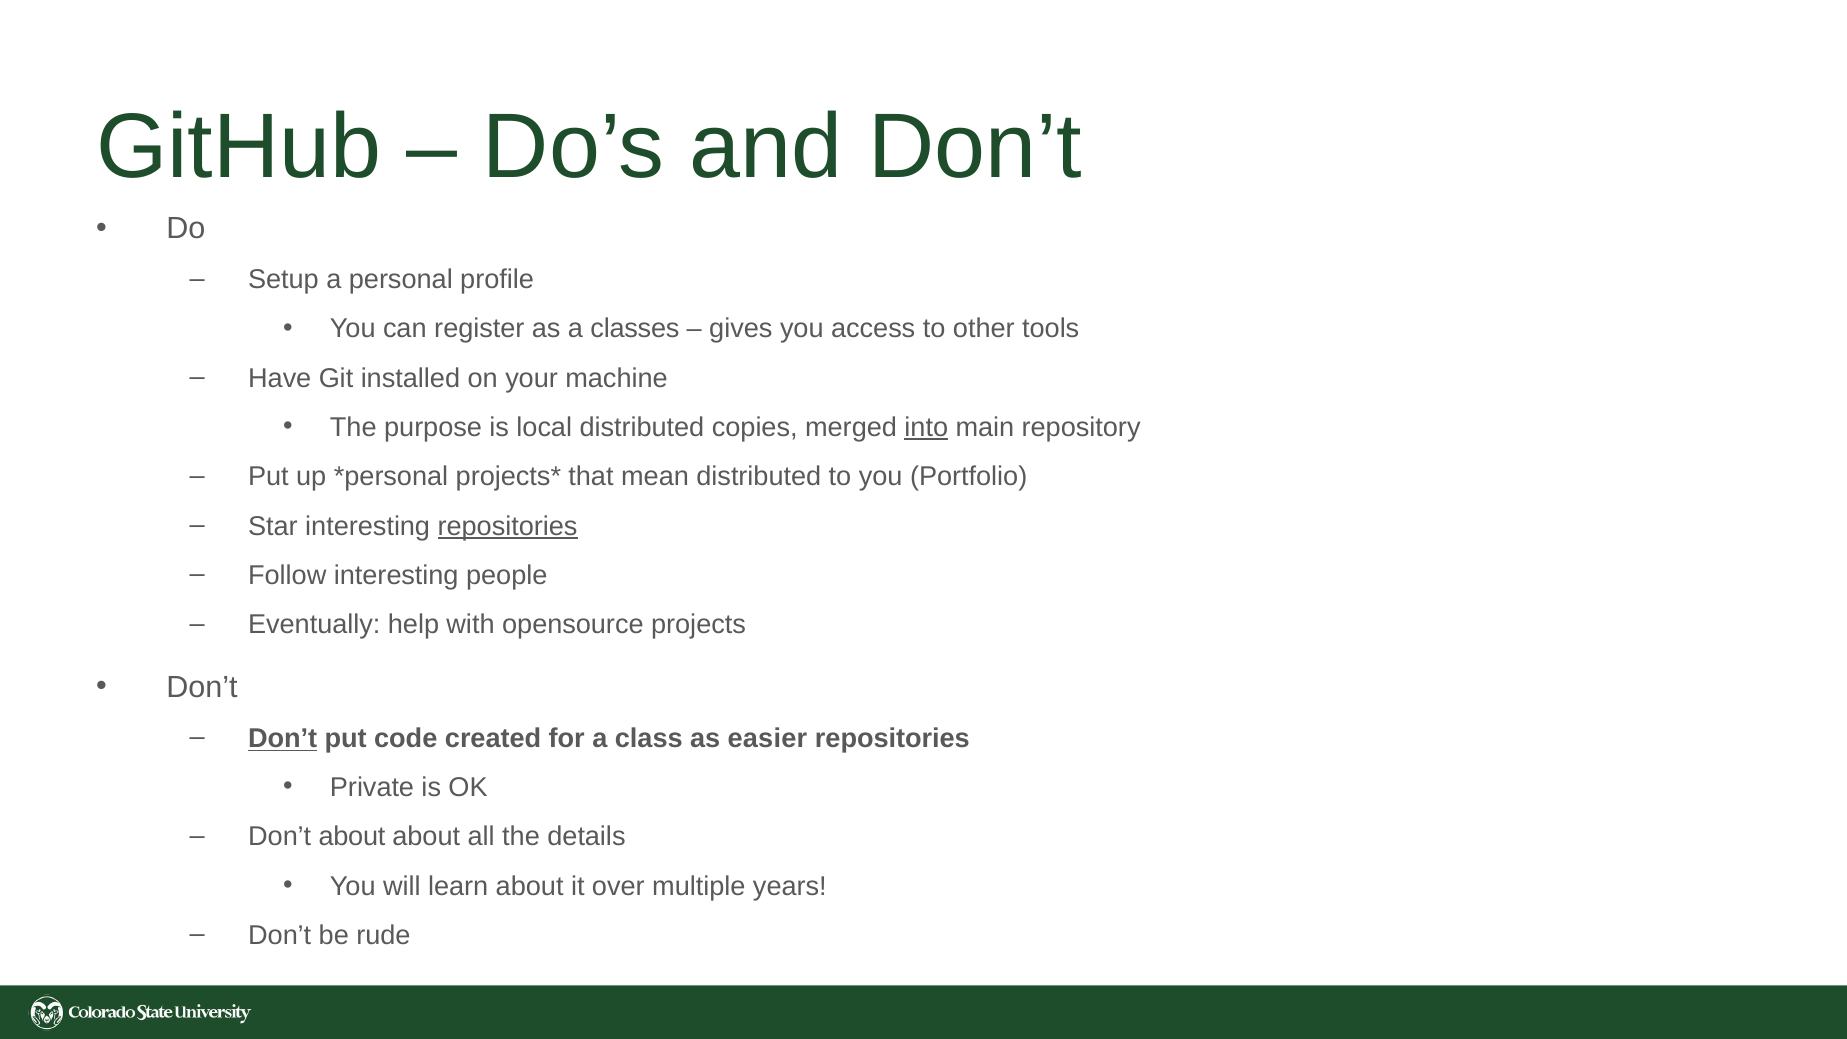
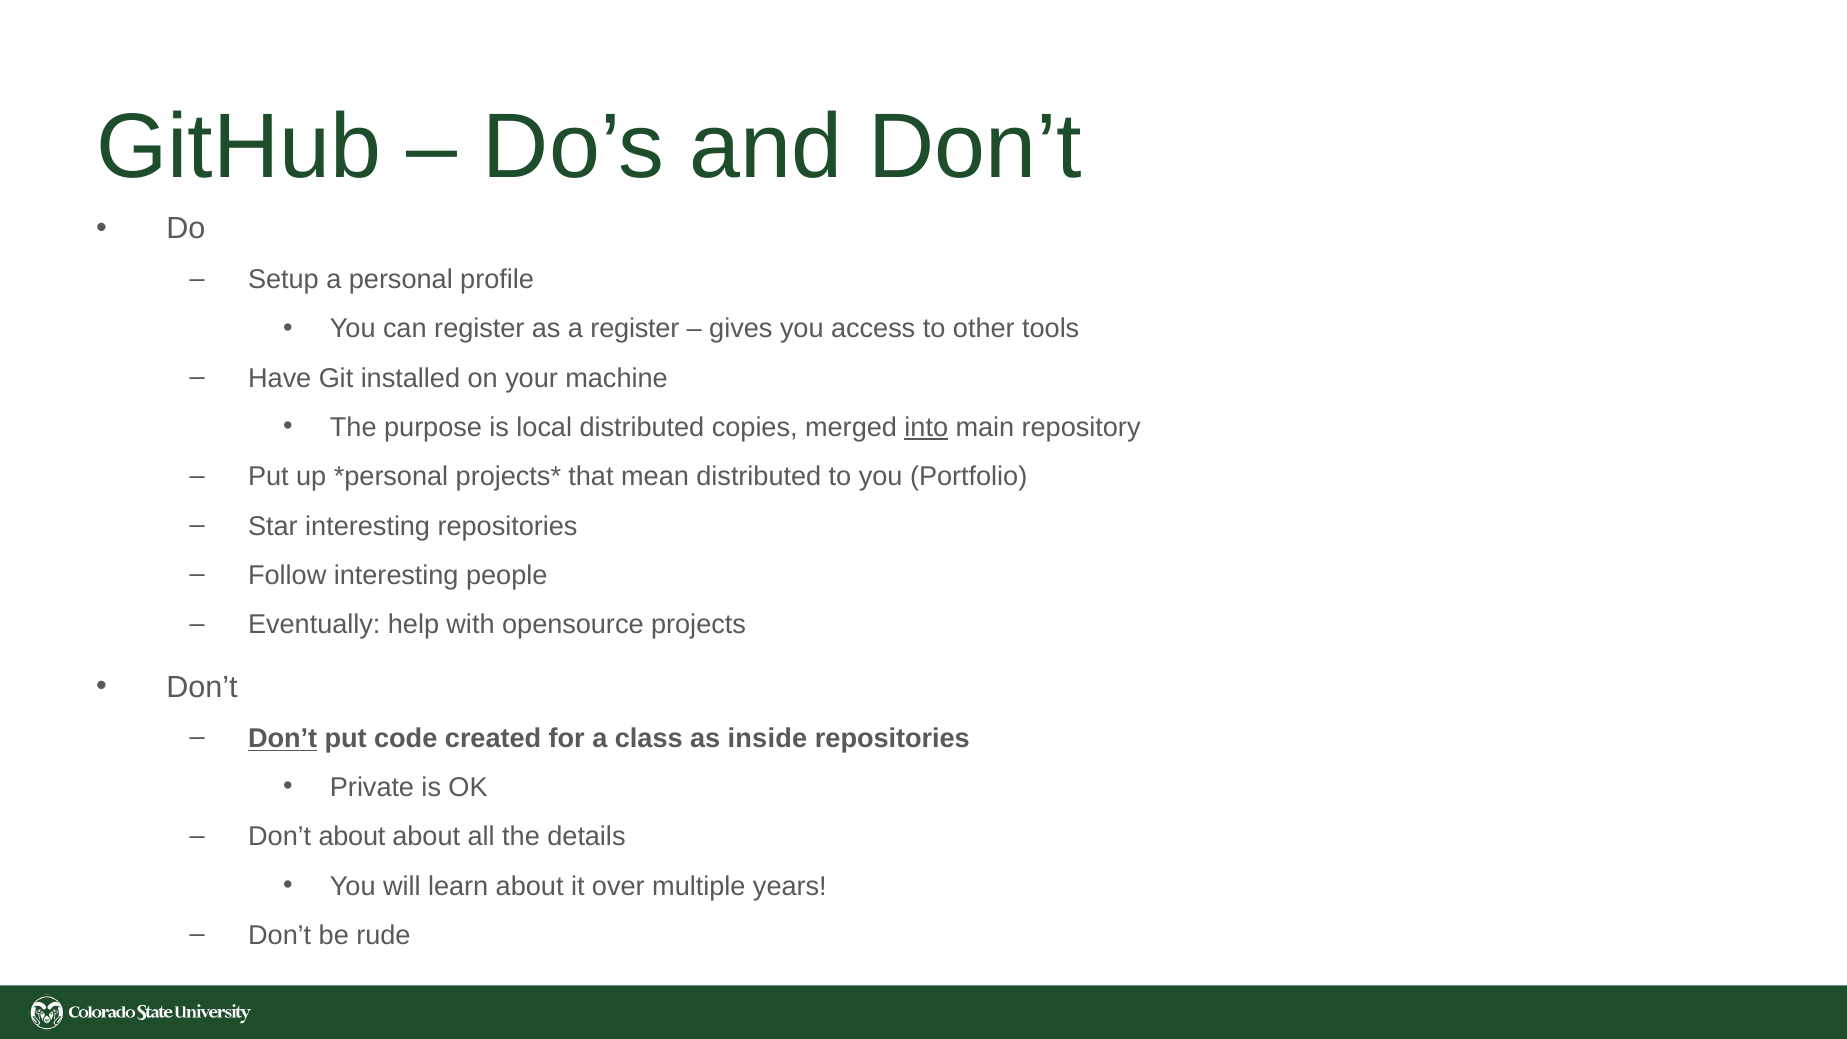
a classes: classes -> register (635, 329)
repositories underline: present -> none (508, 526)
easier: easier -> inside (767, 738)
